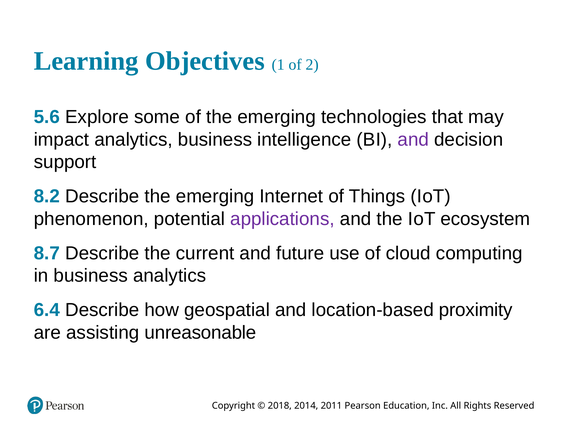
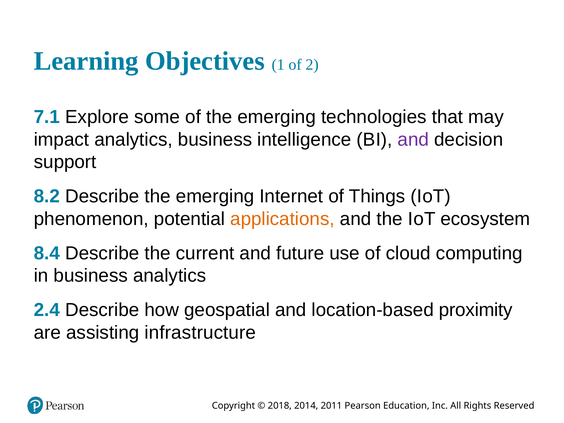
5.6: 5.6 -> 7.1 (47, 117)
applications colour: purple -> orange (282, 219)
8.7: 8.7 -> 8.4 (47, 253)
6.4: 6.4 -> 2.4 (47, 310)
unreasonable: unreasonable -> infrastructure (200, 333)
